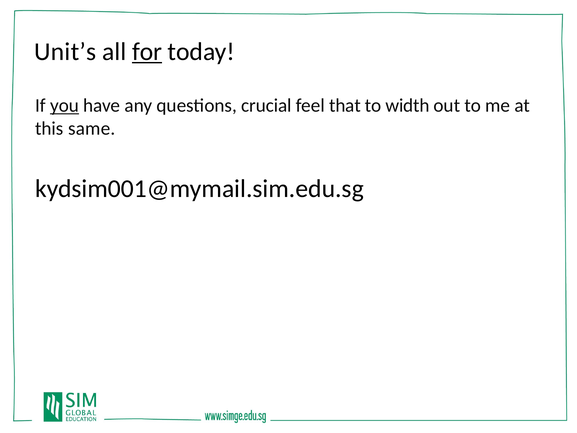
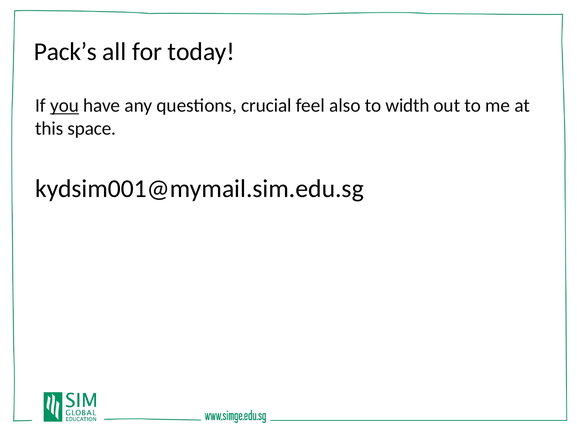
Unit’s: Unit’s -> Pack’s (65, 52)
for underline: present -> none (147, 52)
that: that -> also (345, 105)
same: same -> space (92, 129)
